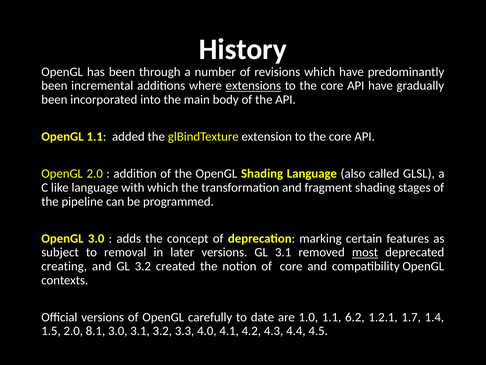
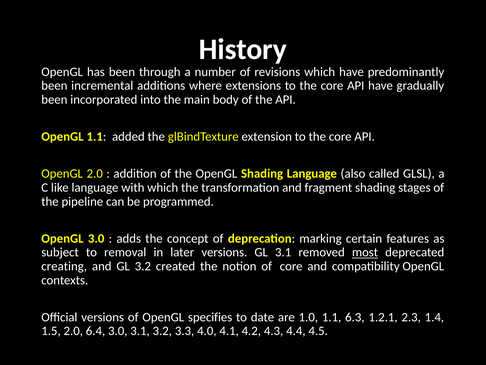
extensions underline: present -> none (253, 86)
carefully: carefully -> specifies (210, 317)
6.2: 6.2 -> 6.3 (355, 317)
1.7: 1.7 -> 2.3 (411, 317)
8.1: 8.1 -> 6.4 (96, 331)
